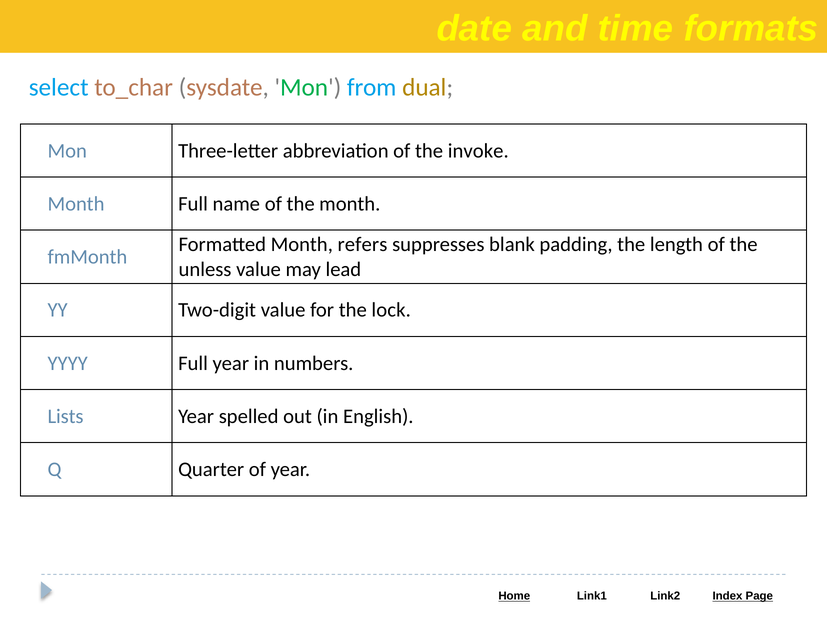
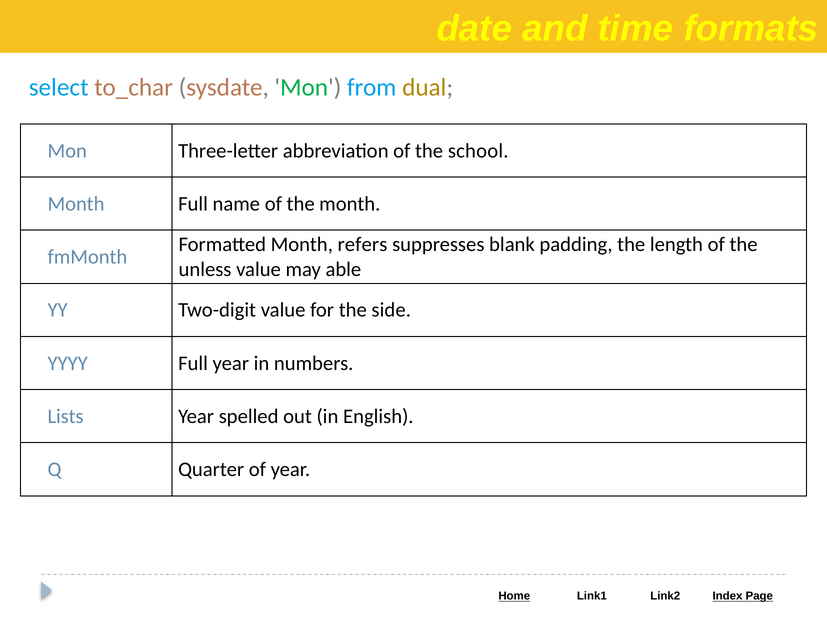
invoke: invoke -> school (478, 151)
lead: lead -> able (343, 270)
lock: lock -> side (391, 310)
